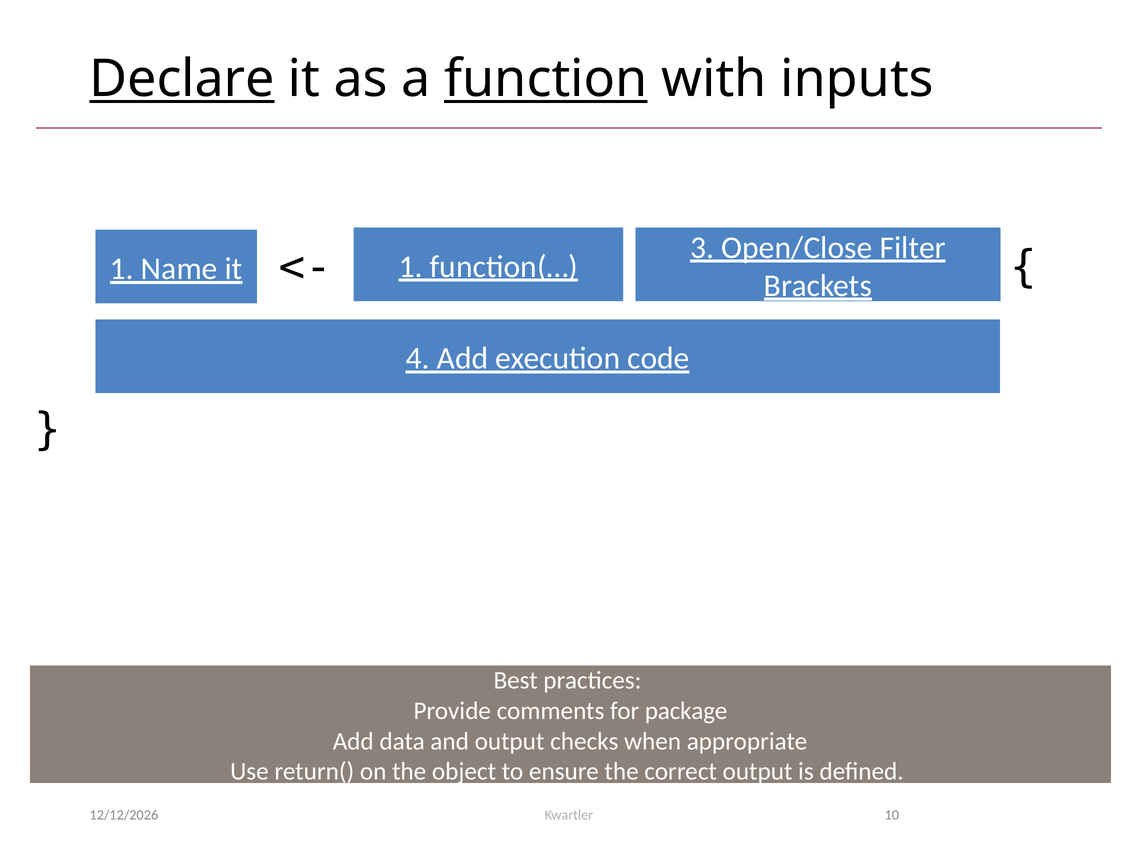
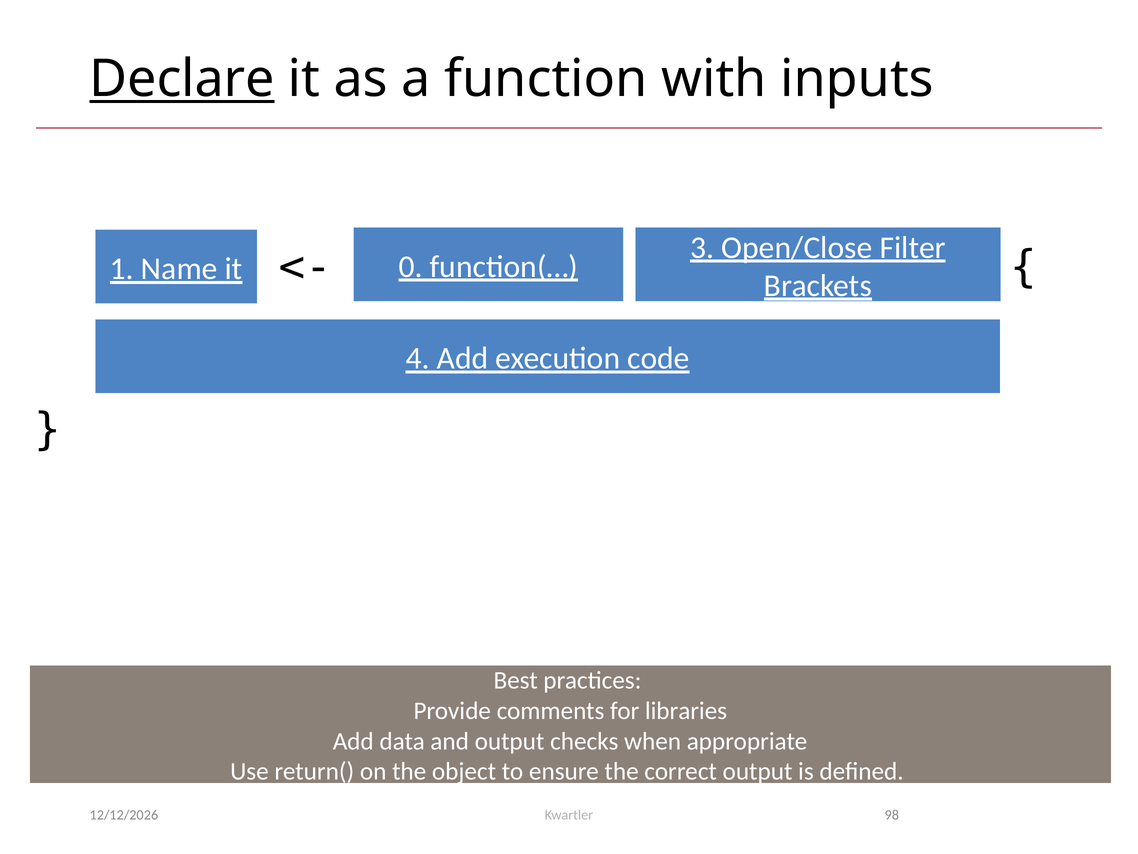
function underline: present -> none (546, 79)
1: 1 -> 0 (411, 266)
package: package -> libraries (686, 710)
10: 10 -> 98 (892, 815)
